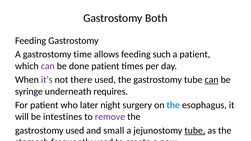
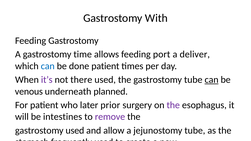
Both: Both -> With (156, 18)
such: such -> port (162, 54)
a patient: patient -> deliver (195, 54)
can colour: purple -> blue (48, 66)
syringe: syringe -> venous (29, 92)
requires: requires -> planned (111, 92)
night: night -> prior (110, 105)
the colour: blue -> purple (173, 105)
small: small -> allow (114, 131)
tube underline: present -> none (195, 131)
